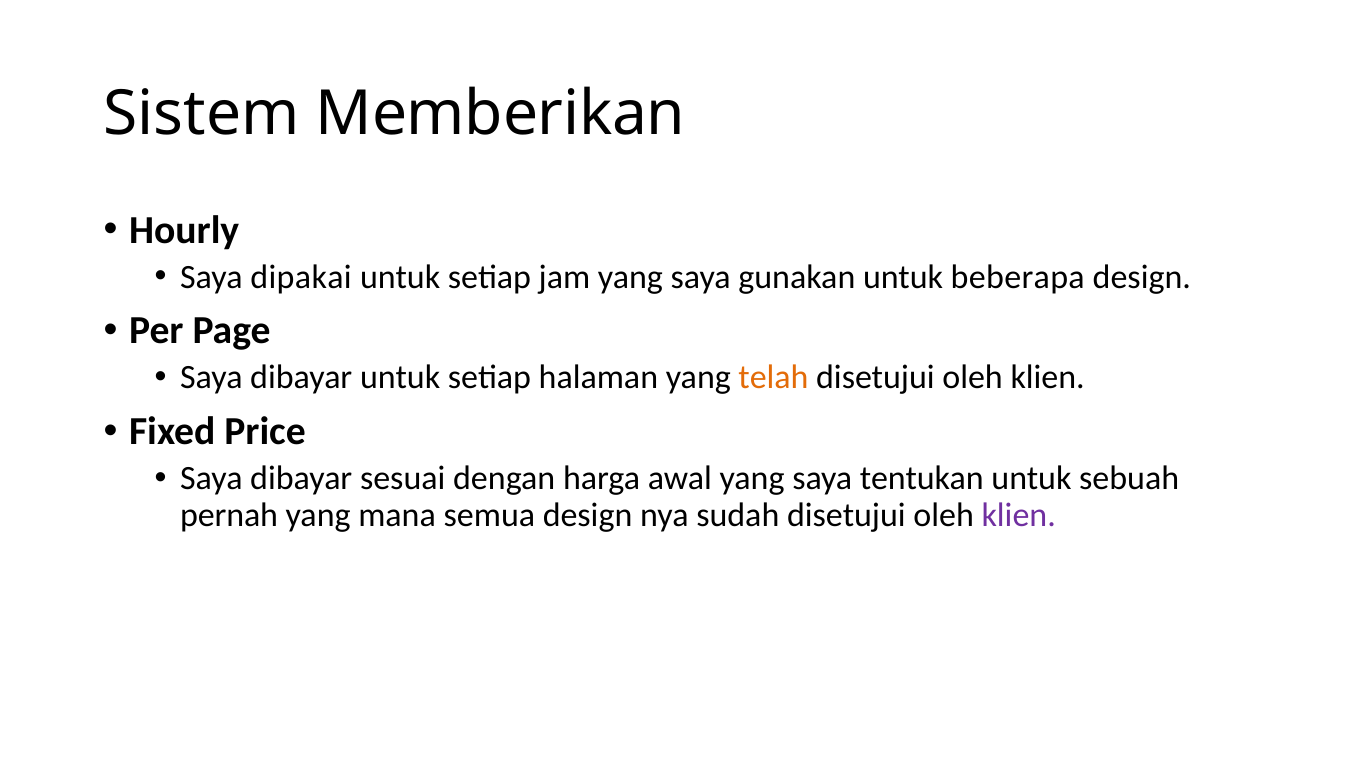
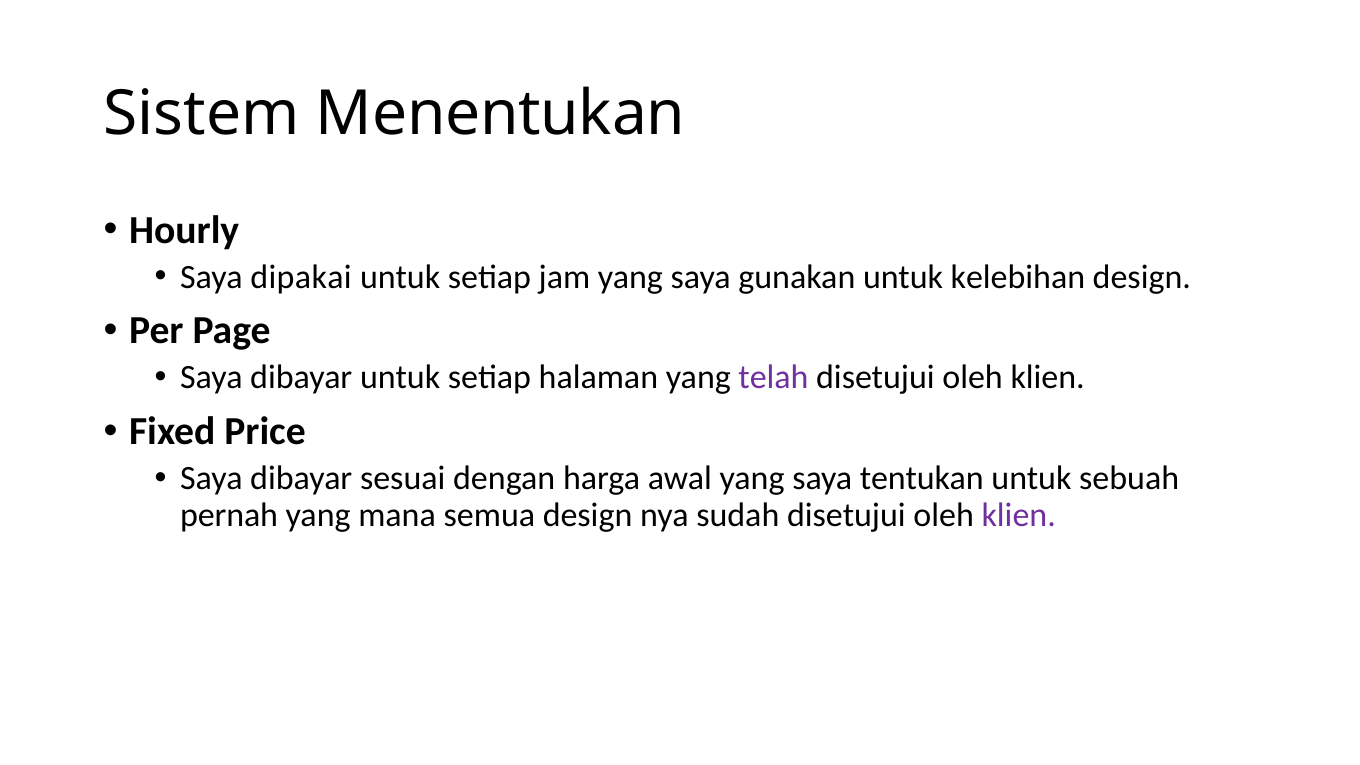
Memberikan: Memberikan -> Menentukan (501, 114)
beberapa: beberapa -> kelebihan (1018, 277)
telah colour: orange -> purple (773, 378)
